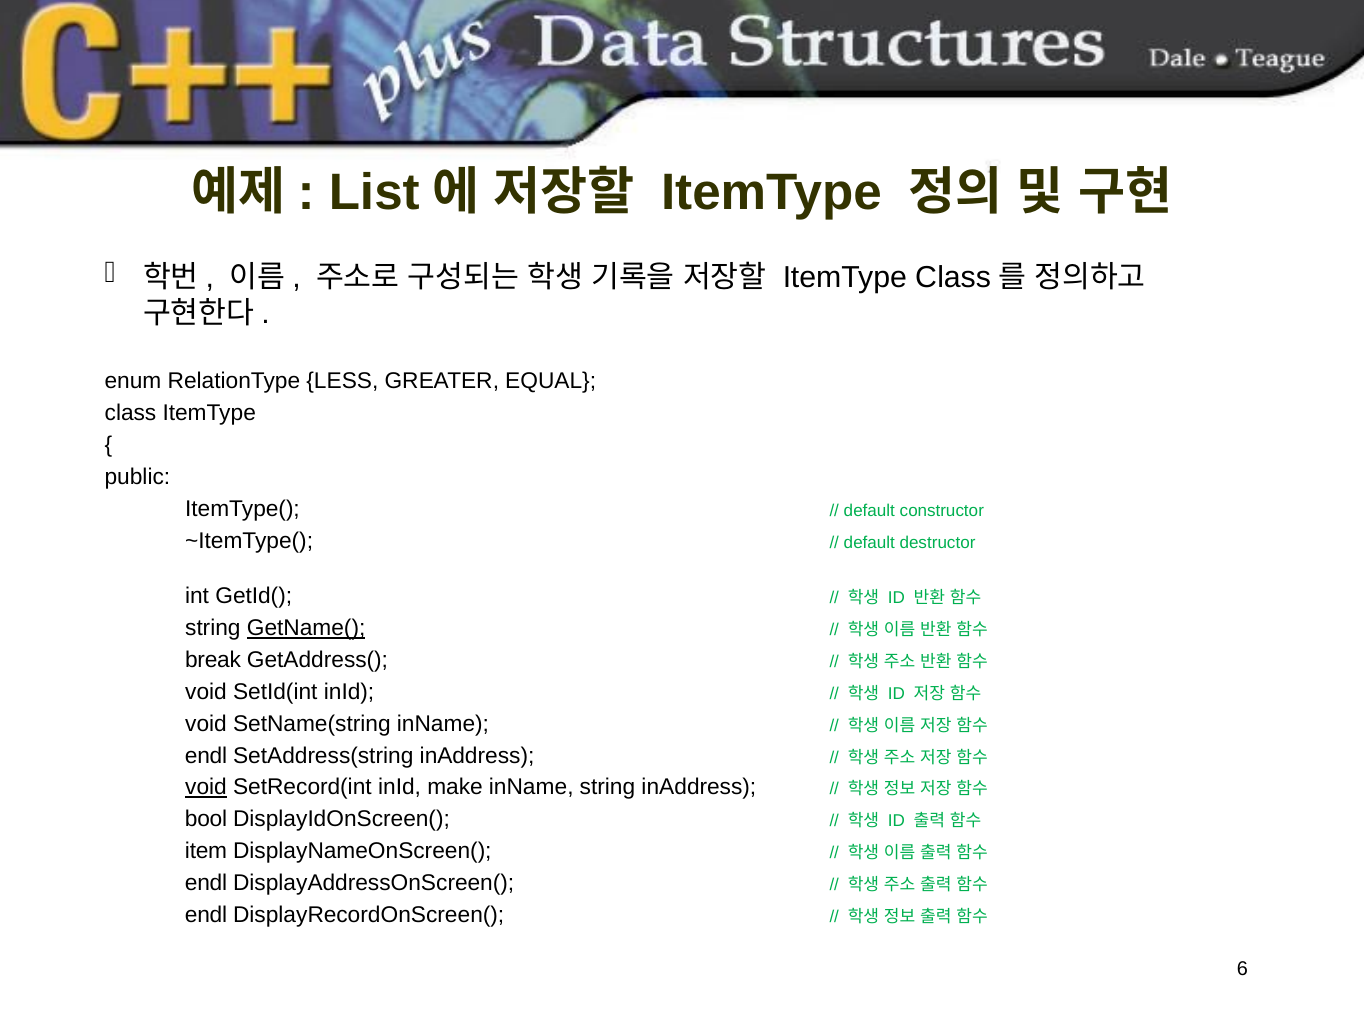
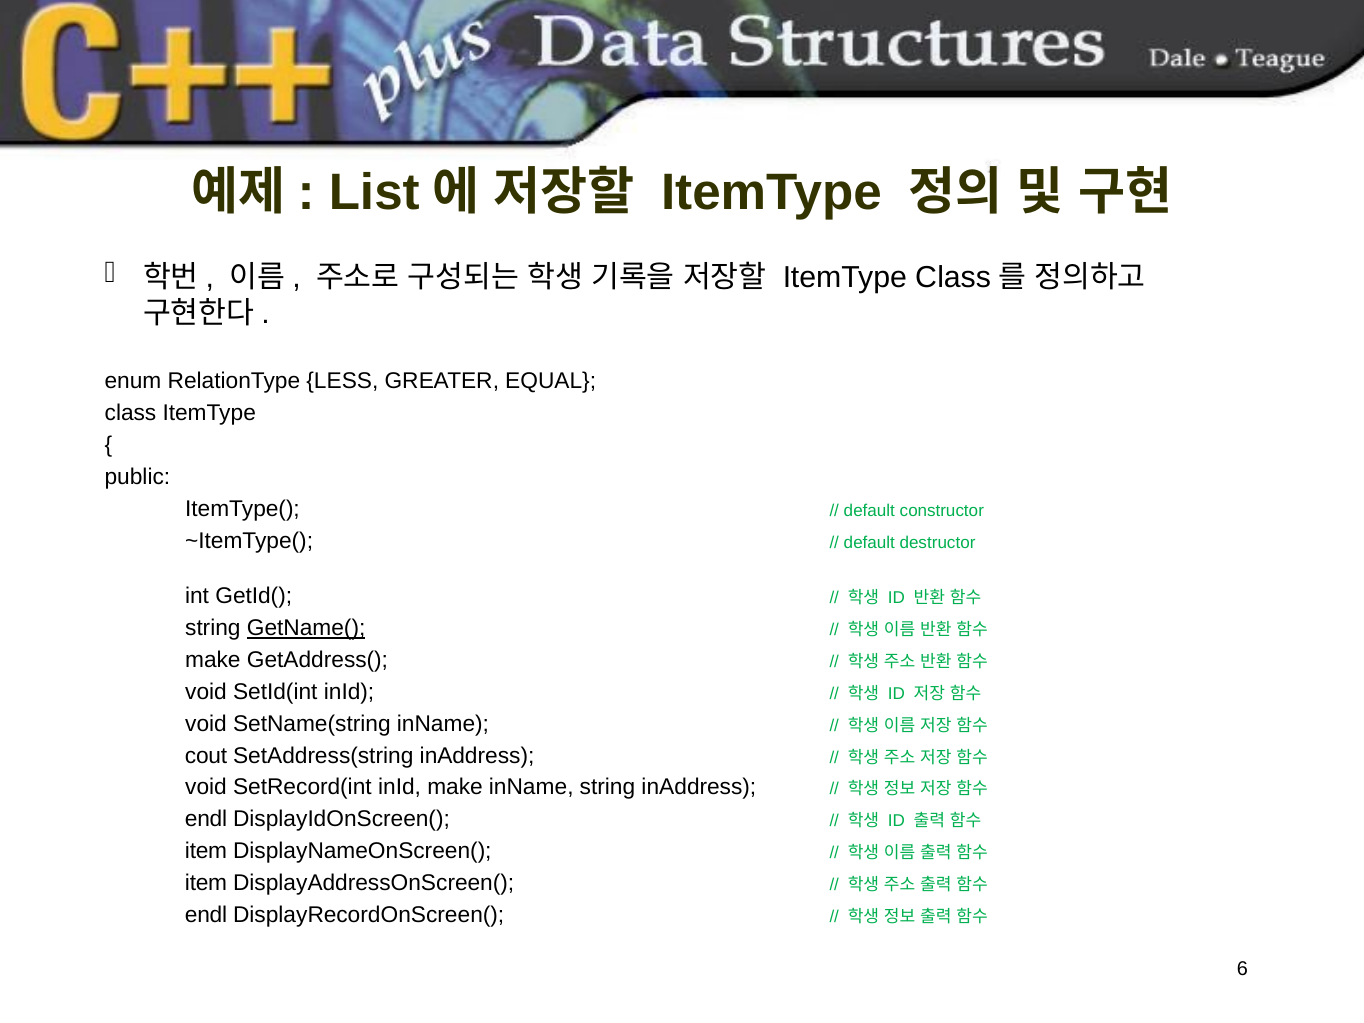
break: break -> make (213, 660)
endl: endl -> cout (206, 756)
void underline: present -> none (206, 787)
bool: bool -> endl (206, 819)
endl: endl -> item (206, 883)
